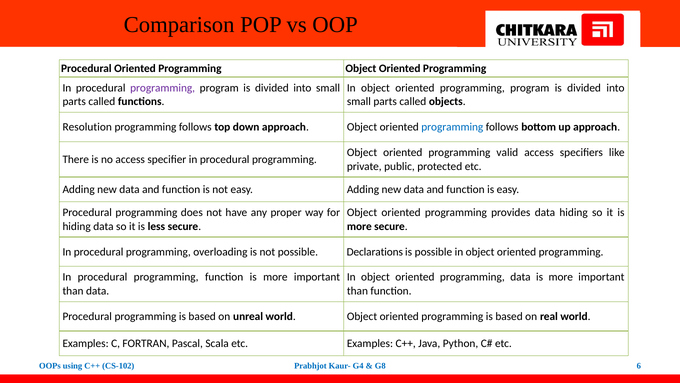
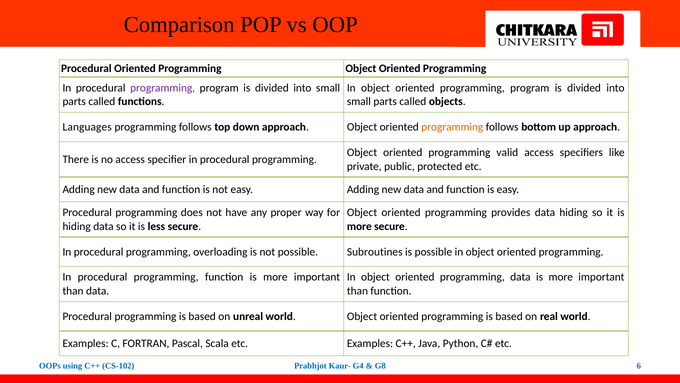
Resolution: Resolution -> Languages (87, 127)
programming colour: blue -> orange (452, 127)
Declarations: Declarations -> Subroutines (375, 251)
